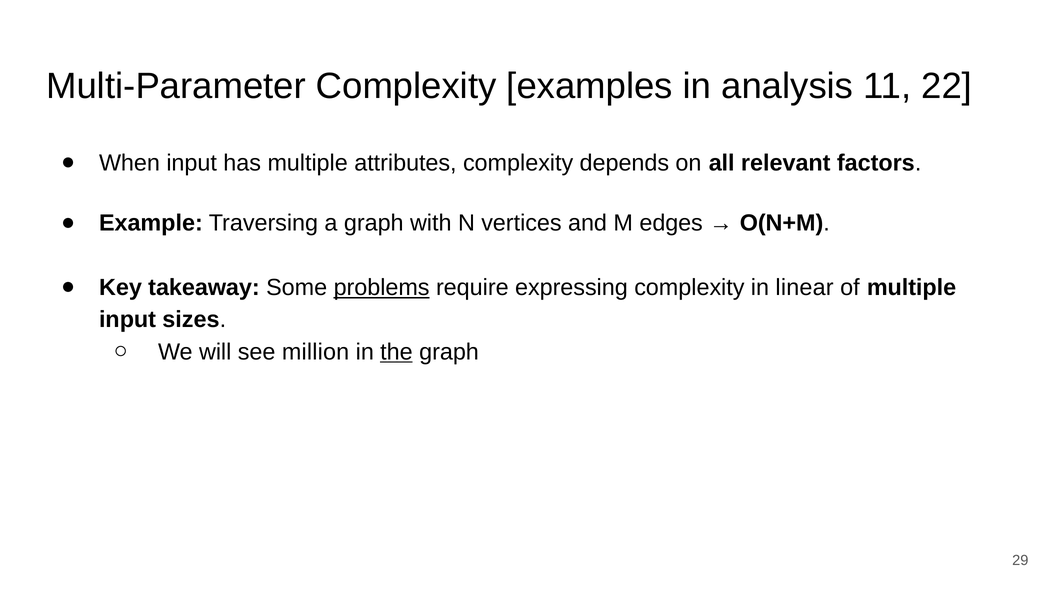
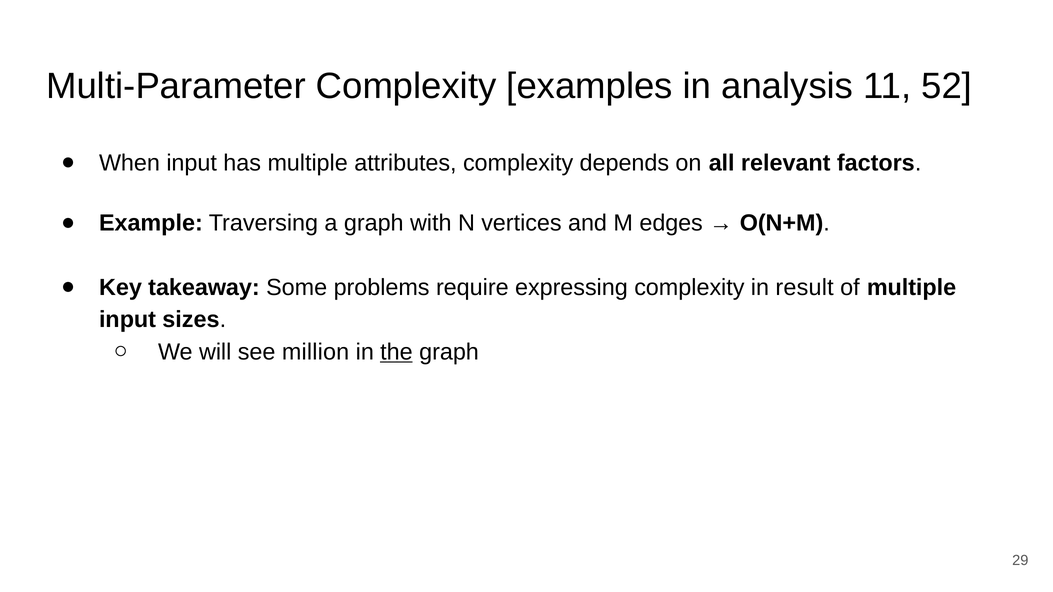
22: 22 -> 52 (947, 86)
problems underline: present -> none (382, 288)
linear: linear -> result (805, 288)
